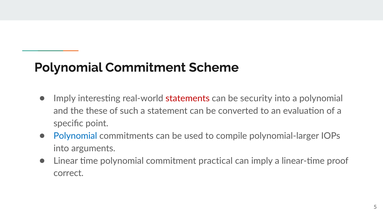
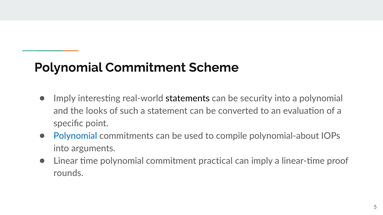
statements colour: red -> black (188, 99)
these: these -> looks (97, 111)
polynomial-larger: polynomial-larger -> polynomial-about (284, 136)
correct: correct -> rounds (68, 174)
